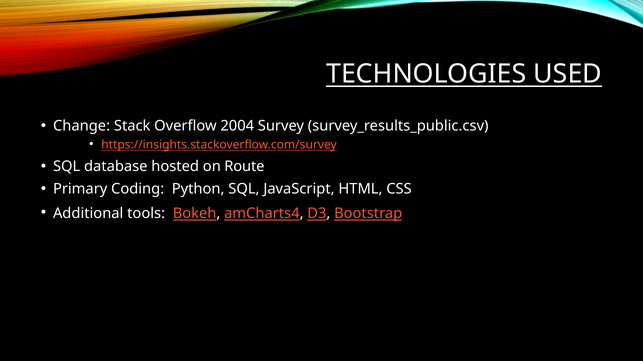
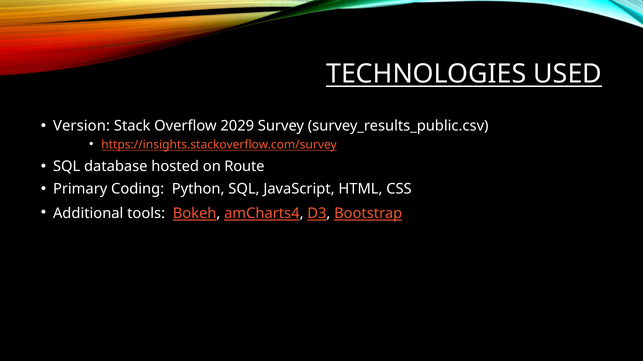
Change: Change -> Version (82, 126)
2004: 2004 -> 2029 (237, 126)
